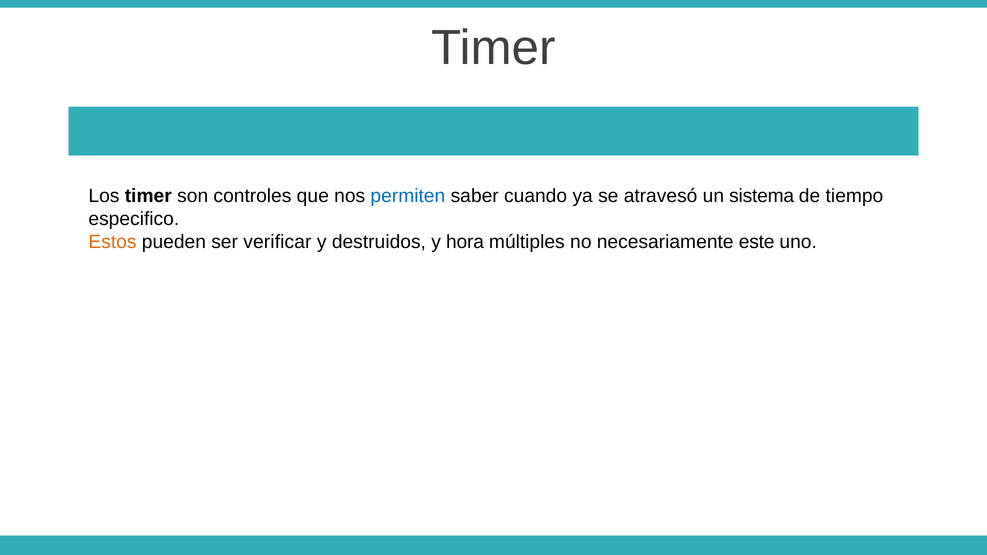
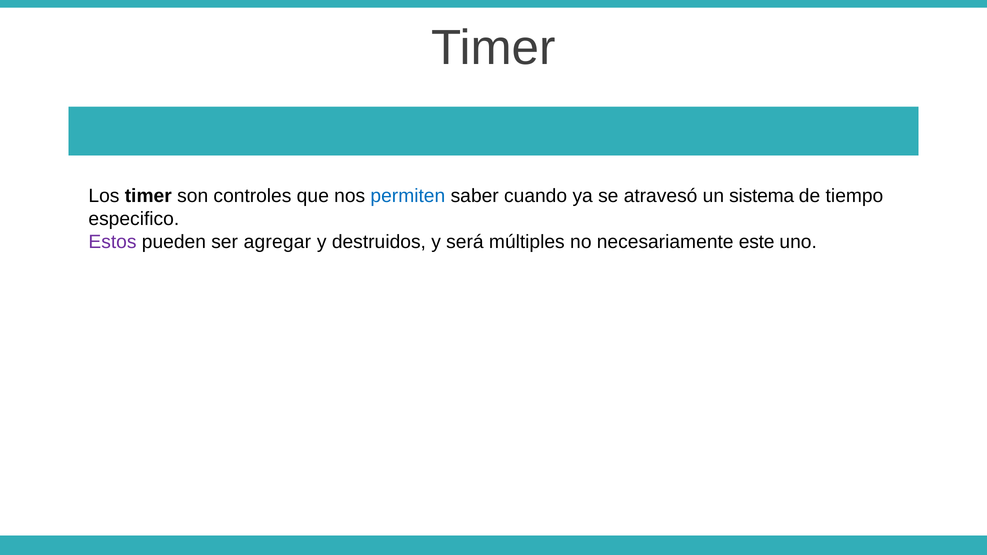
Estos colour: orange -> purple (112, 242)
verificar: verificar -> agregar (277, 242)
hora: hora -> será (465, 242)
